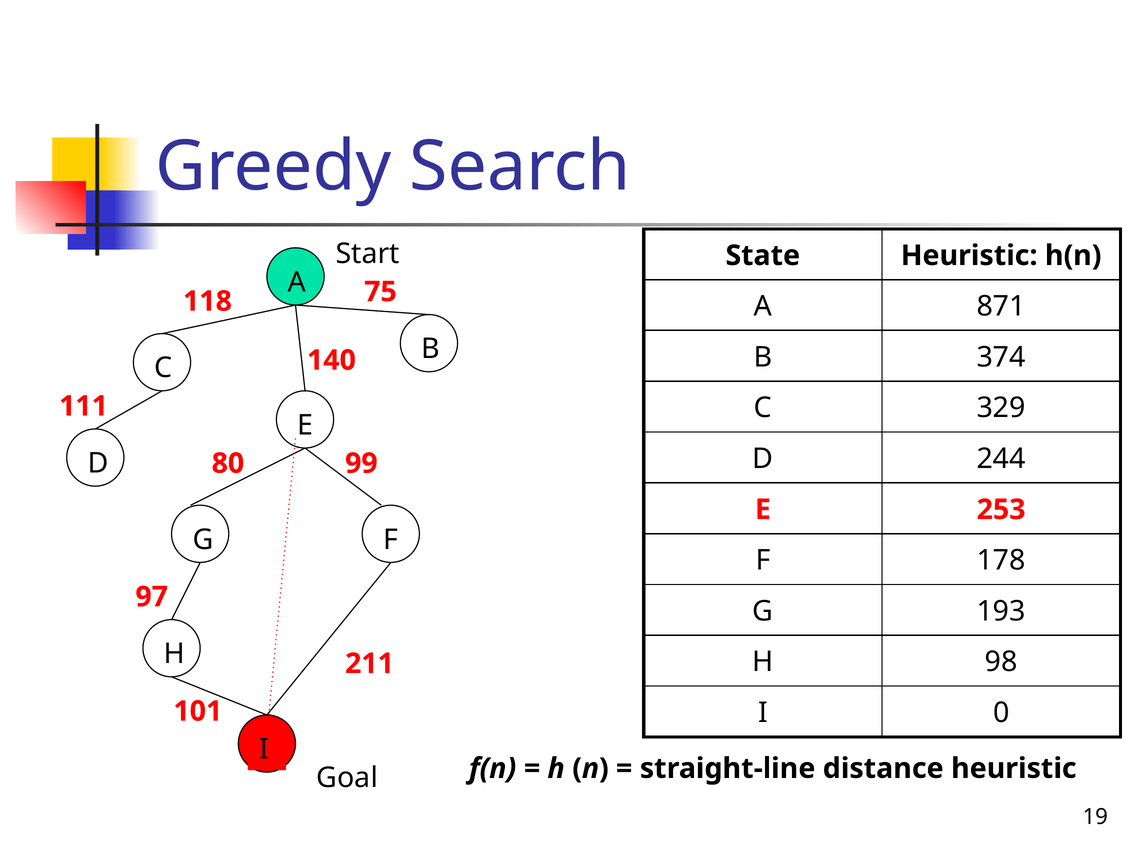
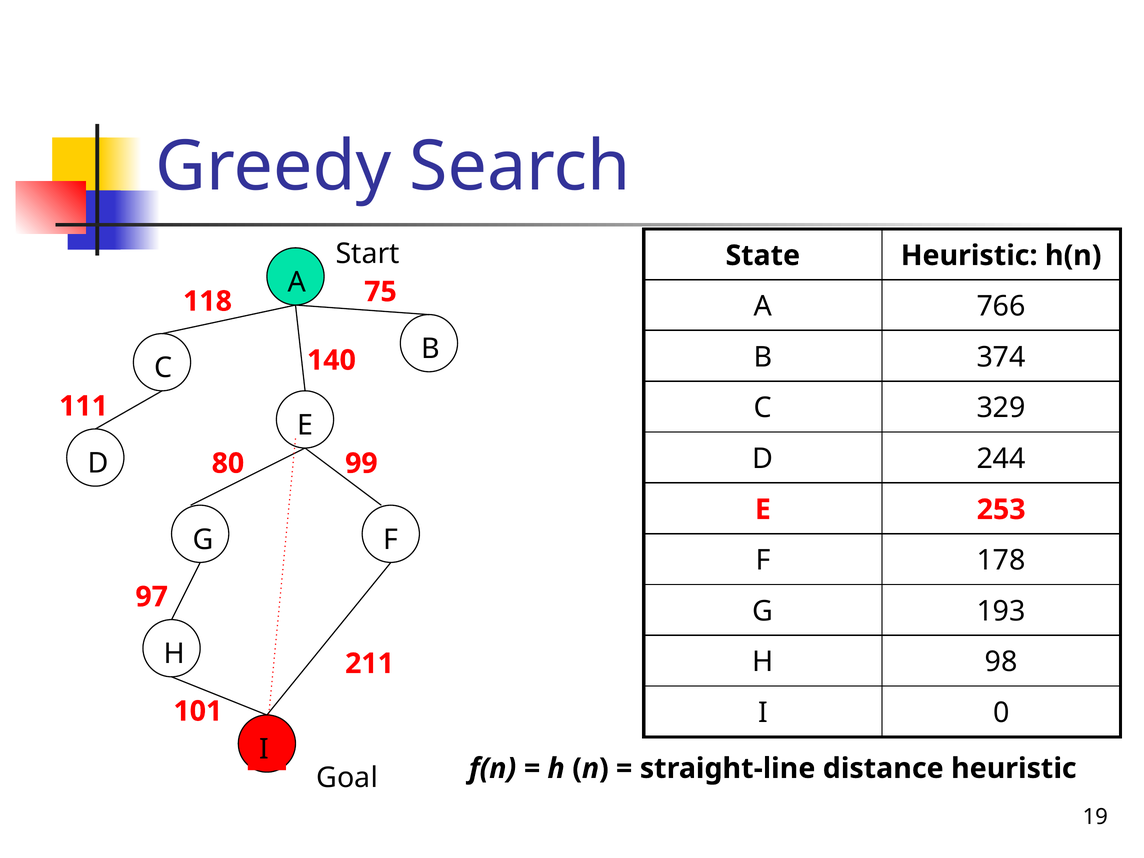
871: 871 -> 766 (1001, 306)
